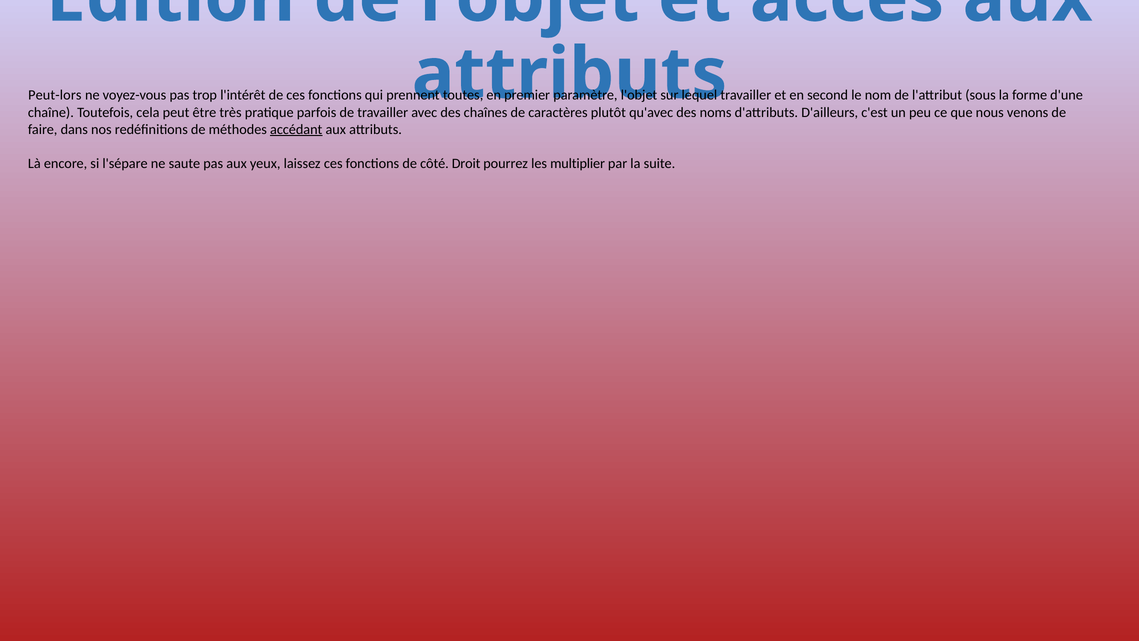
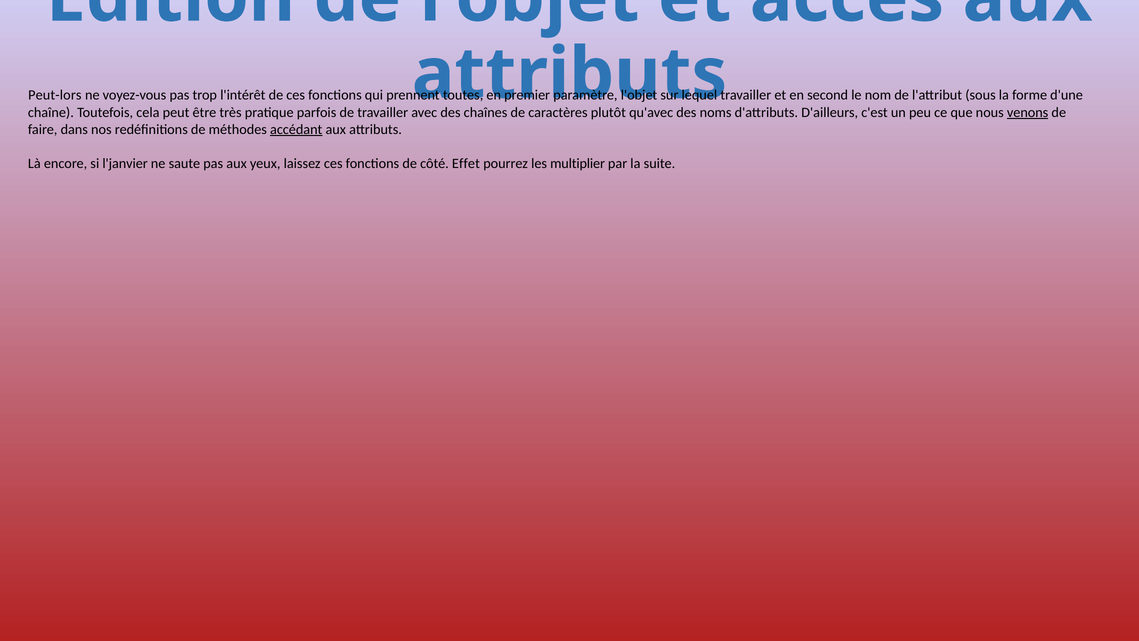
venons underline: none -> present (1028, 112)
l'sépare: l'sépare -> l'janvier (125, 164)
Droit: Droit -> Effet (466, 164)
